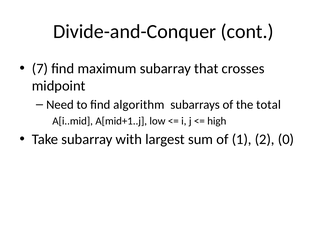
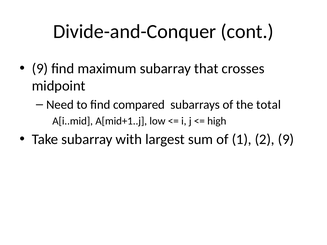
7: 7 -> 9 (40, 69)
algorithm: algorithm -> compared (139, 105)
2 0: 0 -> 9 (286, 139)
